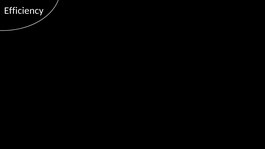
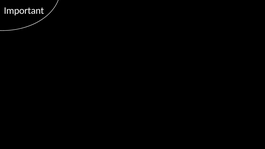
Efficiency: Efficiency -> Important (24, 11)
